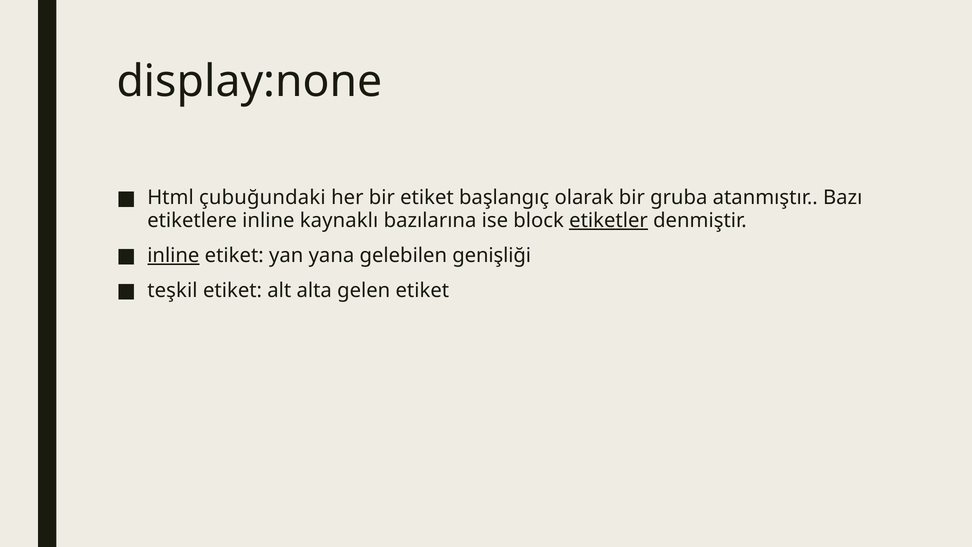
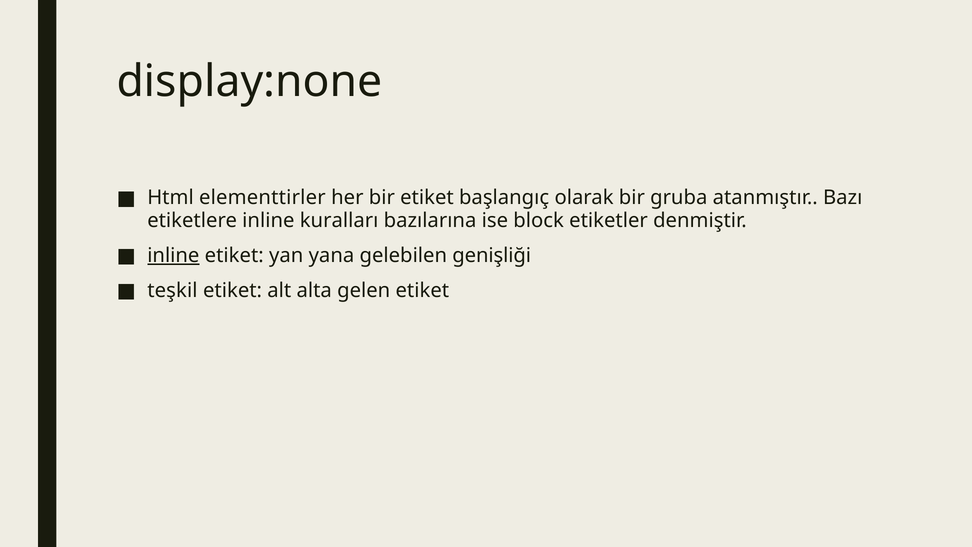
çubuğundaki: çubuğundaki -> elementtirler (262, 197)
kaynaklı: kaynaklı -> kuralları (339, 220)
etiketler underline: present -> none (609, 220)
